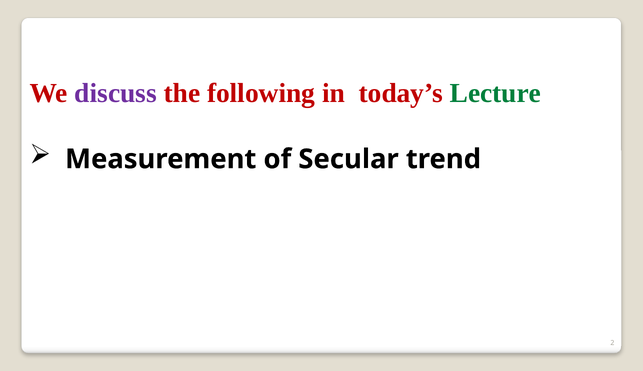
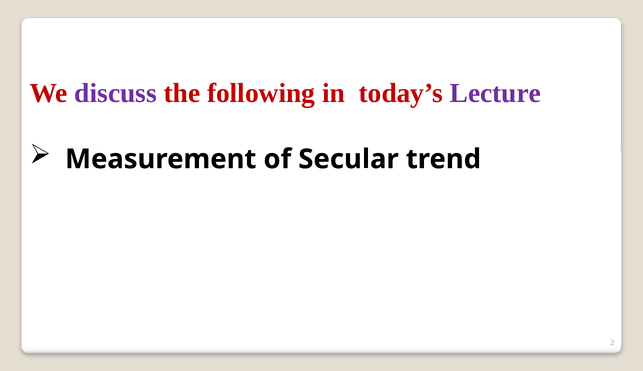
Lecture colour: green -> purple (495, 93)
